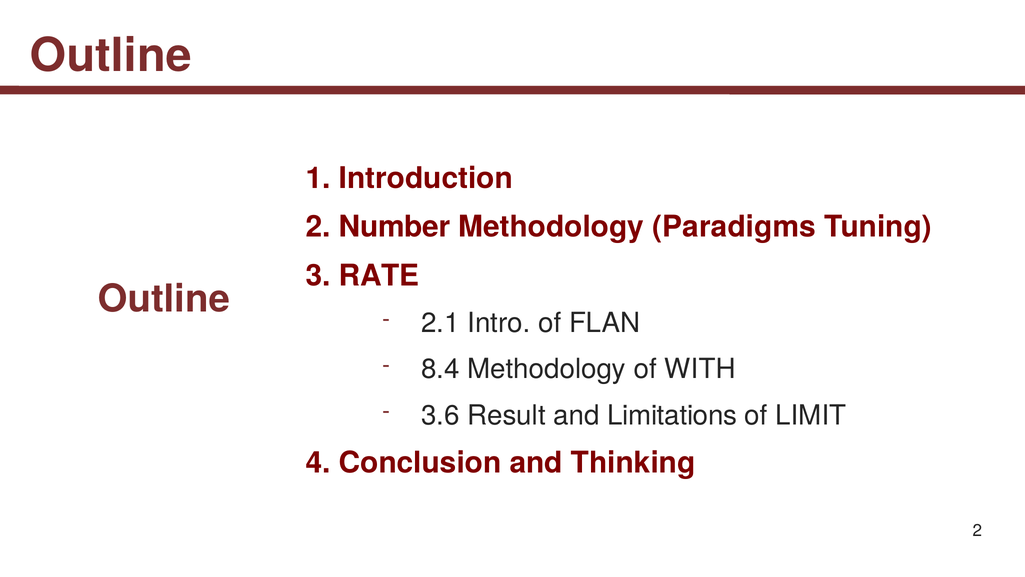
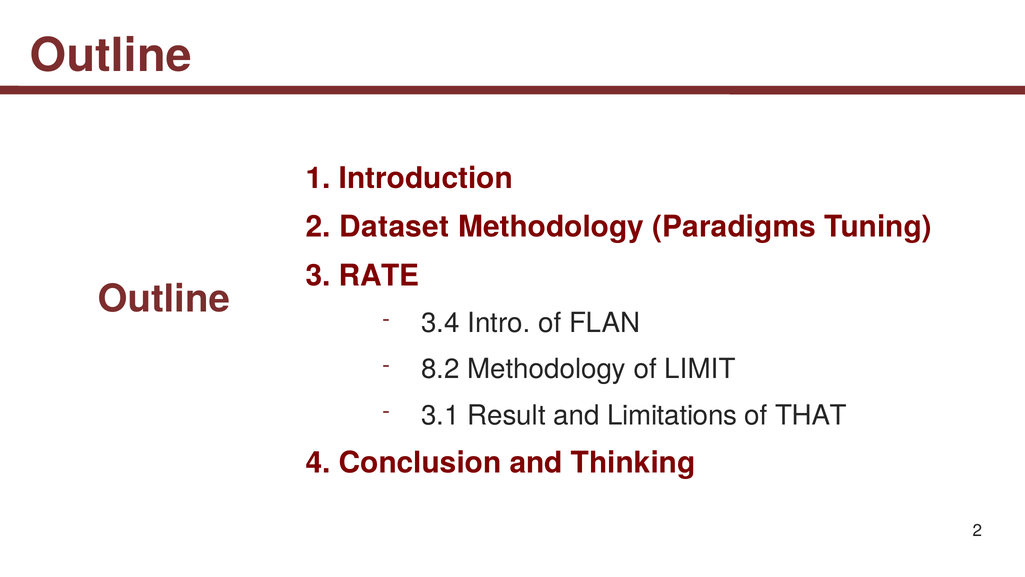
Number: Number -> Dataset (394, 227)
2.1: 2.1 -> 3.4 (440, 323)
8.4: 8.4 -> 8.2 (440, 369)
WITH: WITH -> LIMIT (700, 369)
3.6: 3.6 -> 3.1 (440, 415)
LIMIT: LIMIT -> THAT (811, 415)
